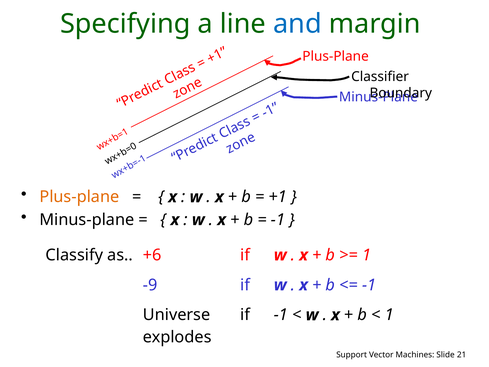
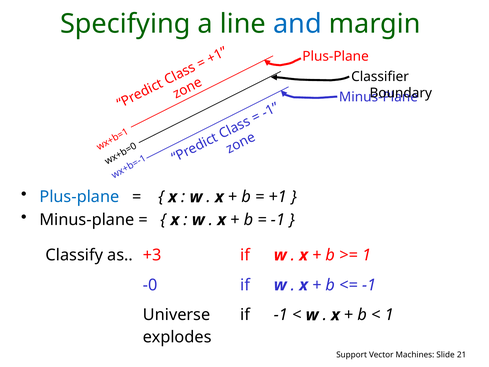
Plus-plane colour: orange -> blue (79, 197)
+6: +6 -> +3 (152, 255)
-9: -9 -> -0 (150, 285)
